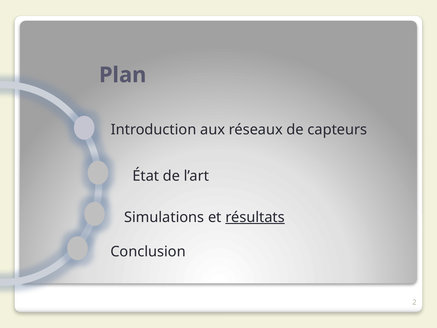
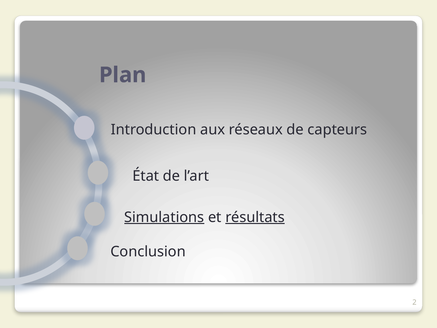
Simulations underline: none -> present (164, 217)
